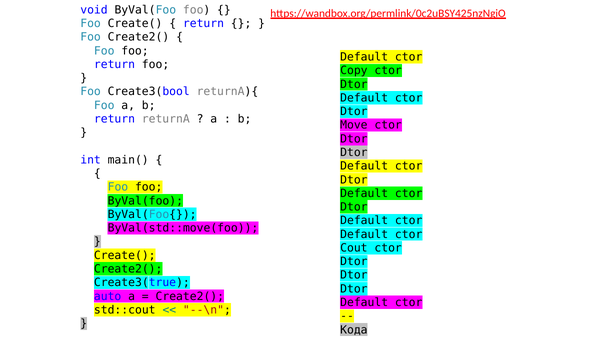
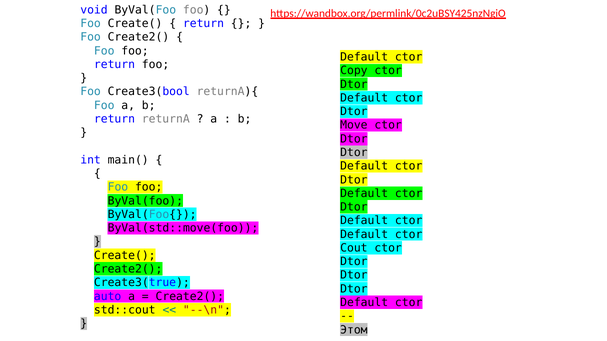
Кода: Кода -> Этом (354, 330)
